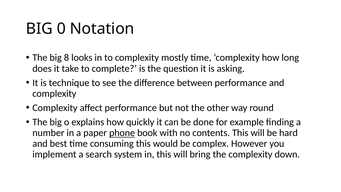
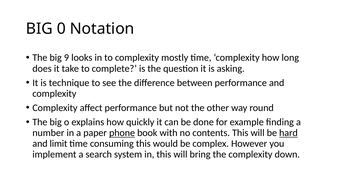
8: 8 -> 9 (67, 58)
hard underline: none -> present (288, 133)
best: best -> limit (59, 144)
